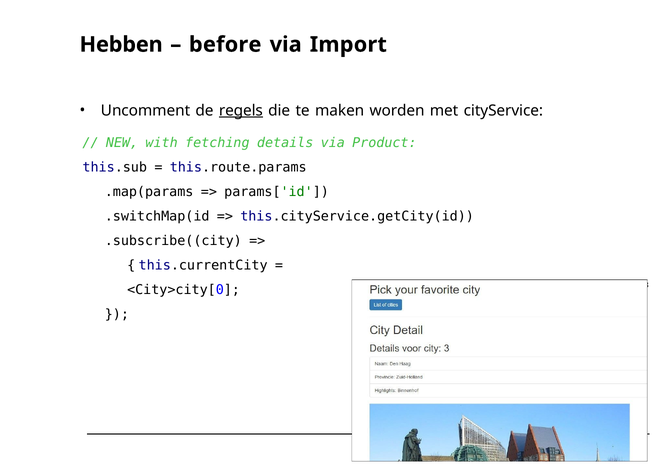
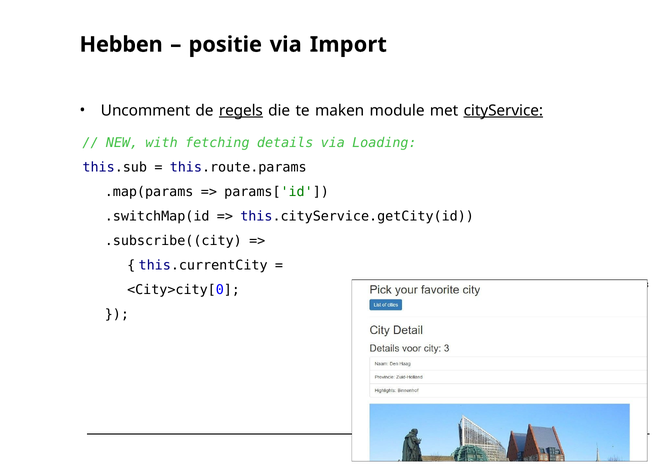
before: before -> positie (225, 45)
worden: worden -> module (397, 111)
cityService underline: none -> present (503, 111)
Product: Product -> Loading (384, 143)
